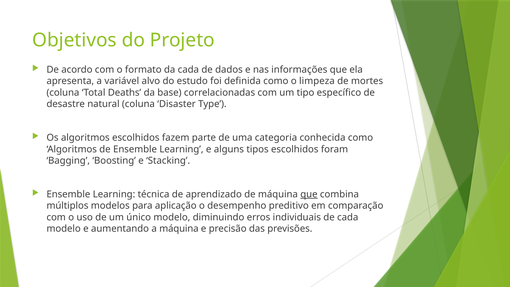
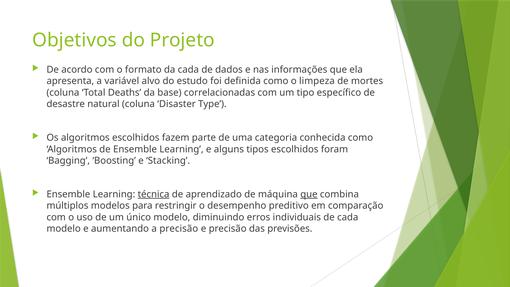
técnica underline: none -> present (154, 194)
aplicação: aplicação -> restringir (176, 206)
a máquina: máquina -> precisão (179, 229)
